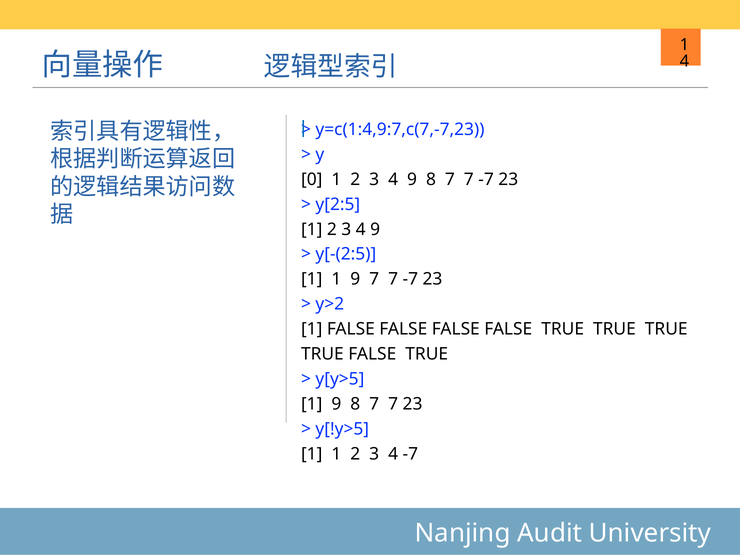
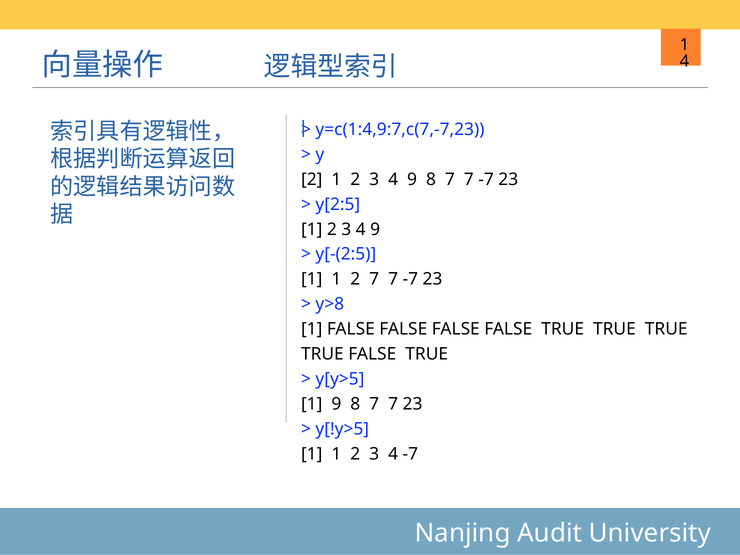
0: 0 -> 2 (312, 179)
9: 9 -> 2 (355, 279)
y>2: y>2 -> y>8 (330, 304)
